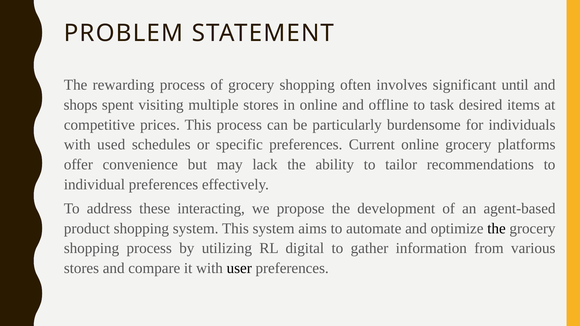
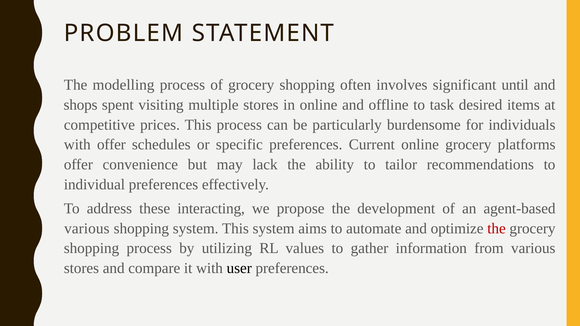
rewarding: rewarding -> modelling (124, 85)
with used: used -> offer (111, 145)
product: product -> various (87, 229)
the colour: black -> red (496, 229)
digital: digital -> values (305, 249)
